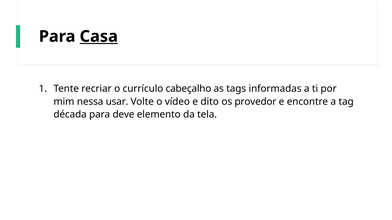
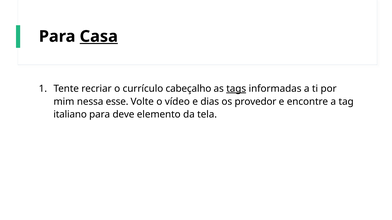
tags underline: none -> present (236, 89)
usar: usar -> esse (117, 102)
dito: dito -> dias (210, 102)
década: década -> italiano (70, 115)
